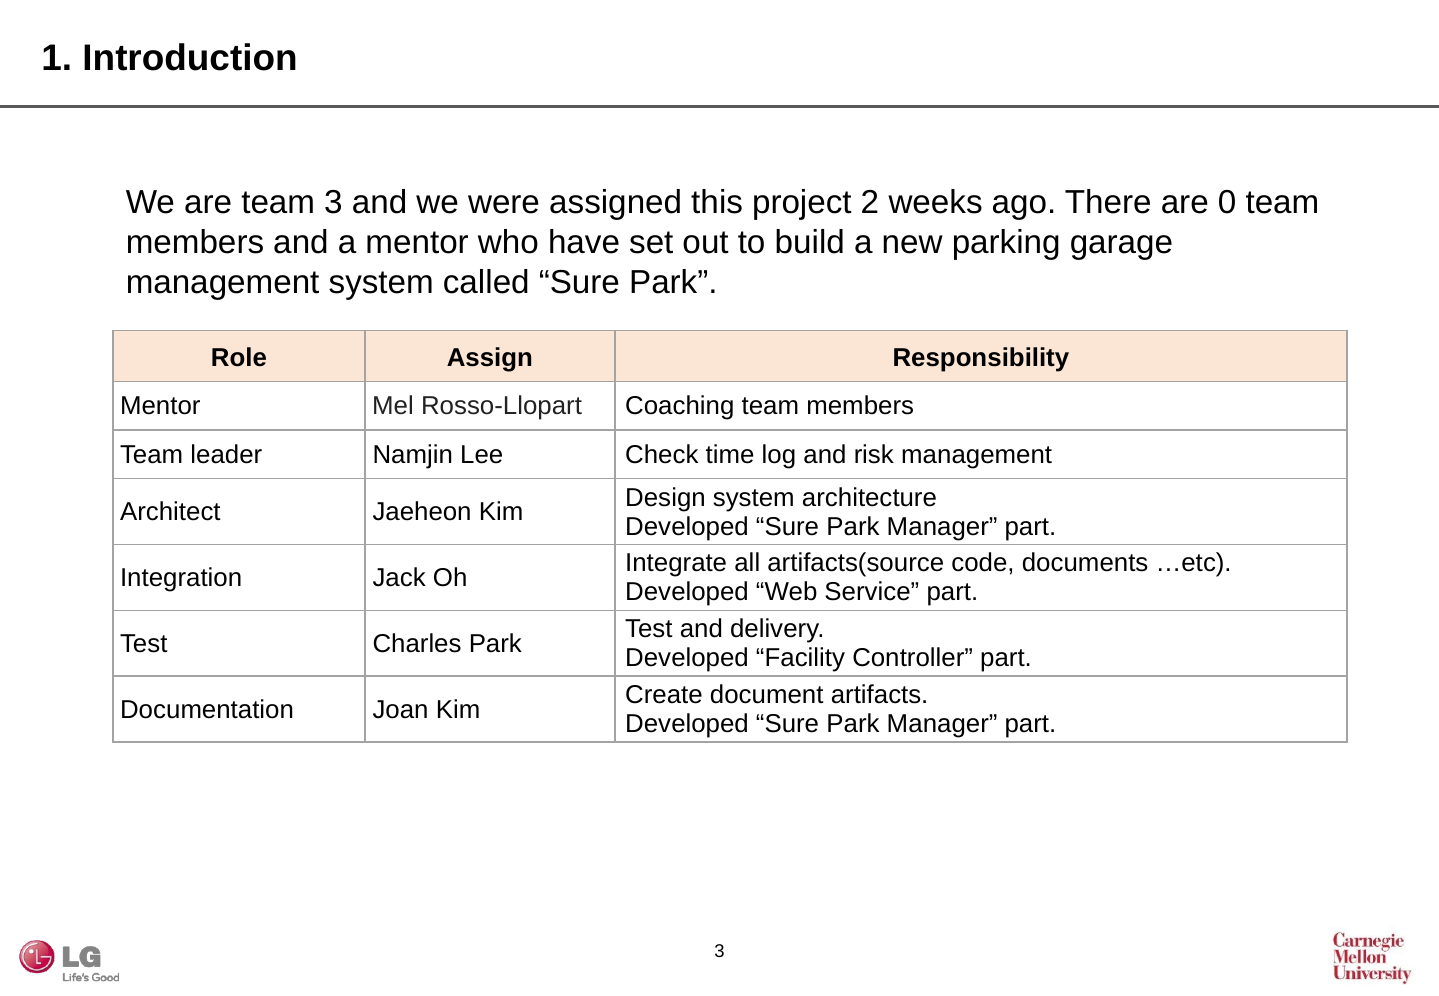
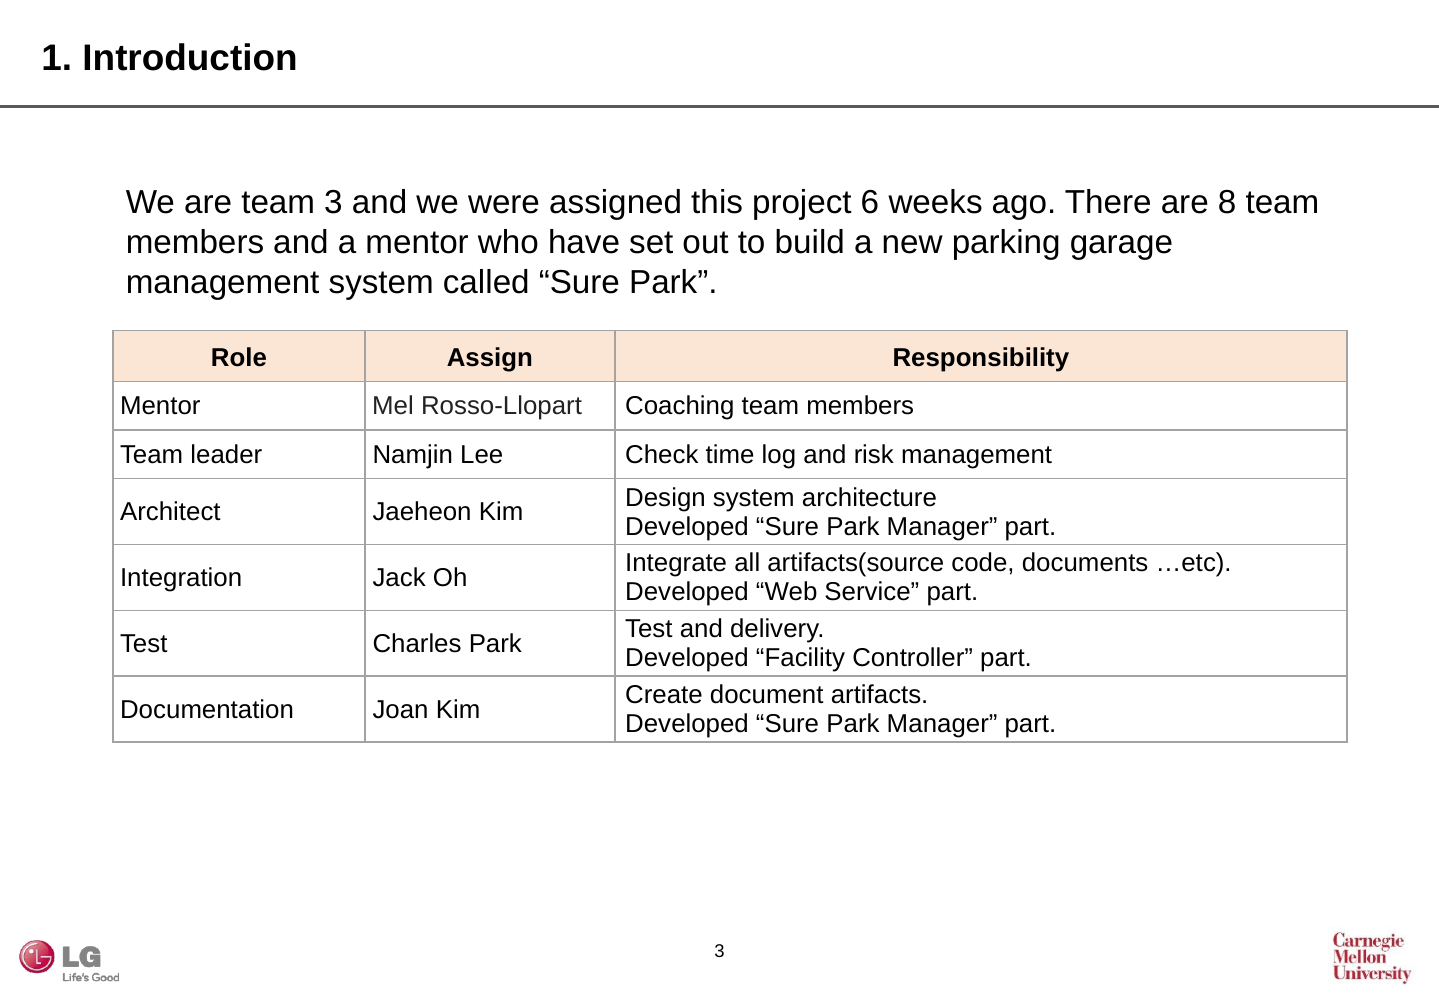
2: 2 -> 6 (870, 203)
0: 0 -> 8 (1227, 203)
